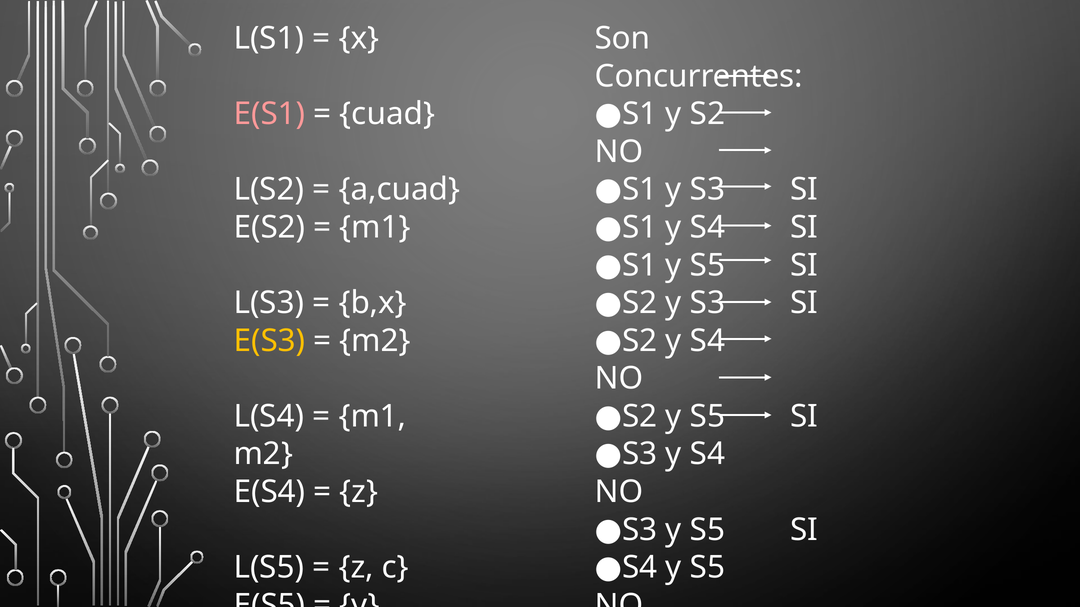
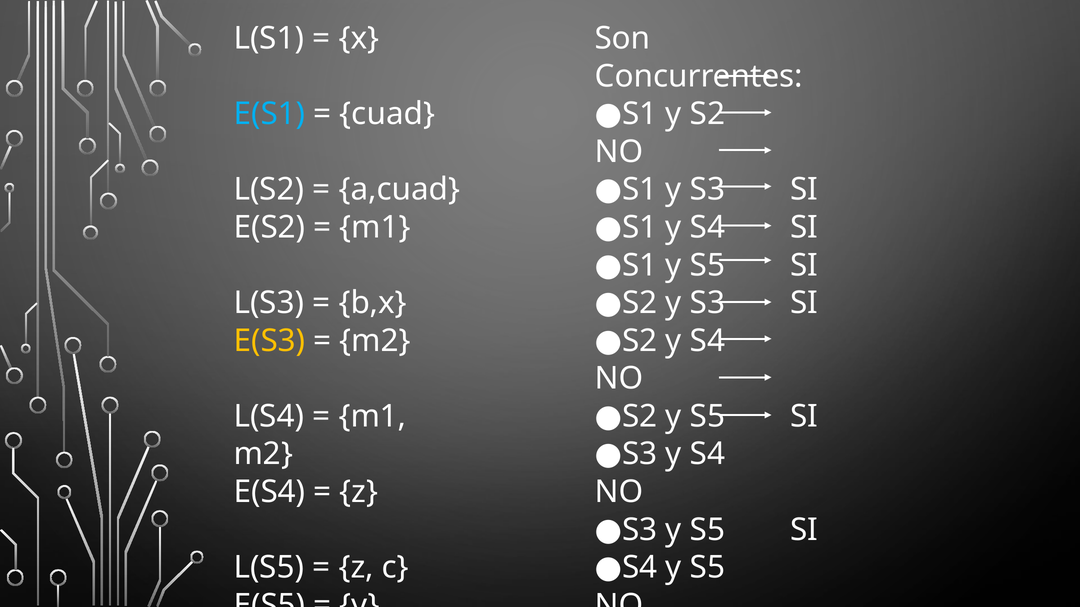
E(S1 colour: pink -> light blue (269, 114)
